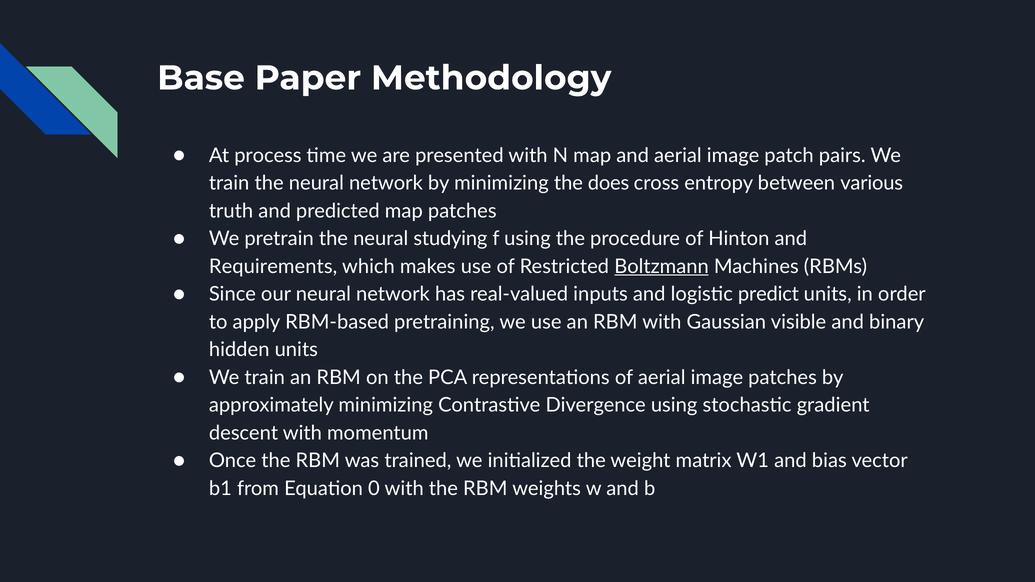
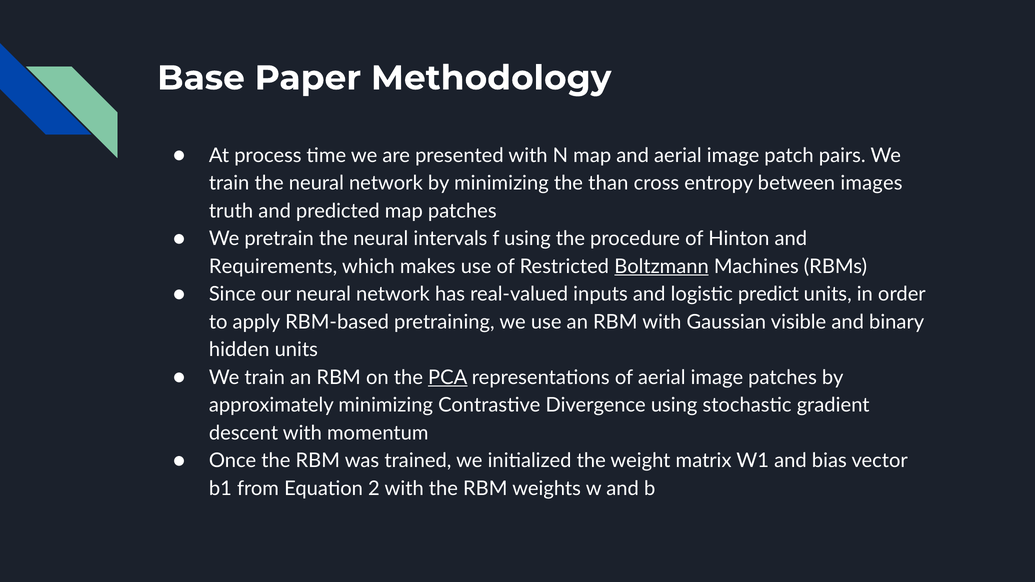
does: does -> than (608, 183)
various: various -> images (871, 183)
studying: studying -> intervals (450, 239)
PCA underline: none -> present (448, 378)
0: 0 -> 2 (374, 489)
